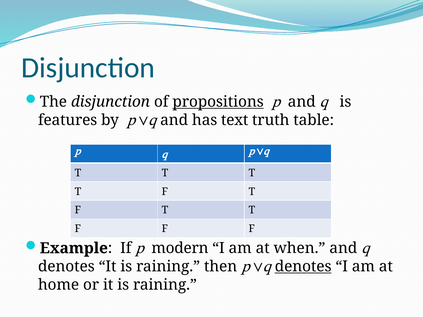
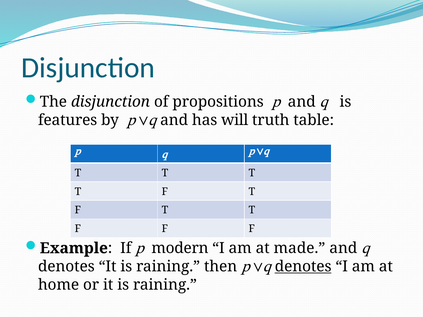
propositions underline: present -> none (218, 102)
text: text -> will (235, 120)
when: when -> made (299, 248)
